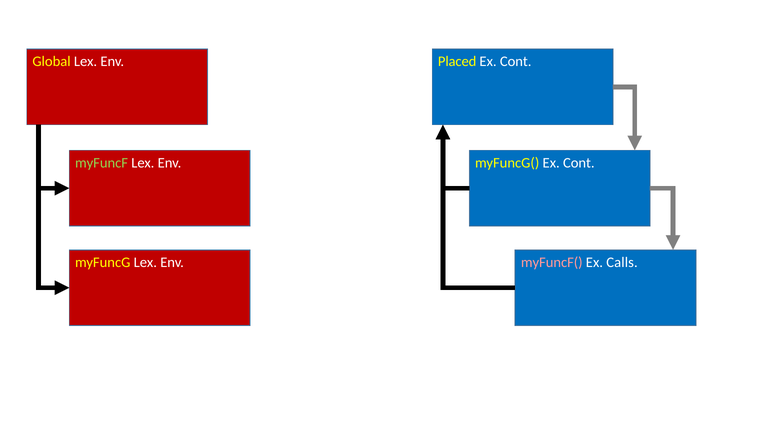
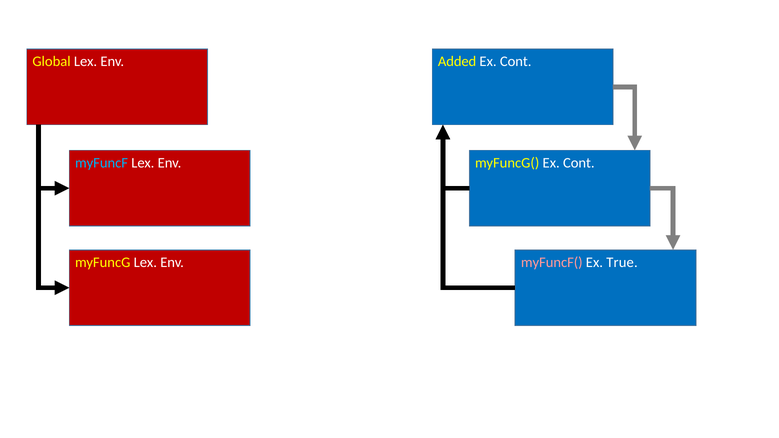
Placed: Placed -> Added (457, 62)
myFuncF colour: light green -> light blue (102, 163)
Calls: Calls -> True (622, 263)
